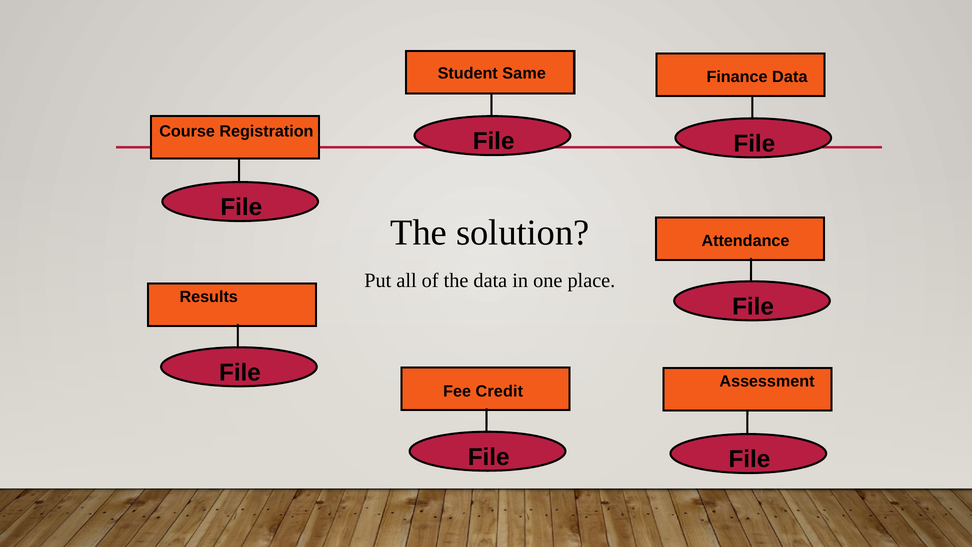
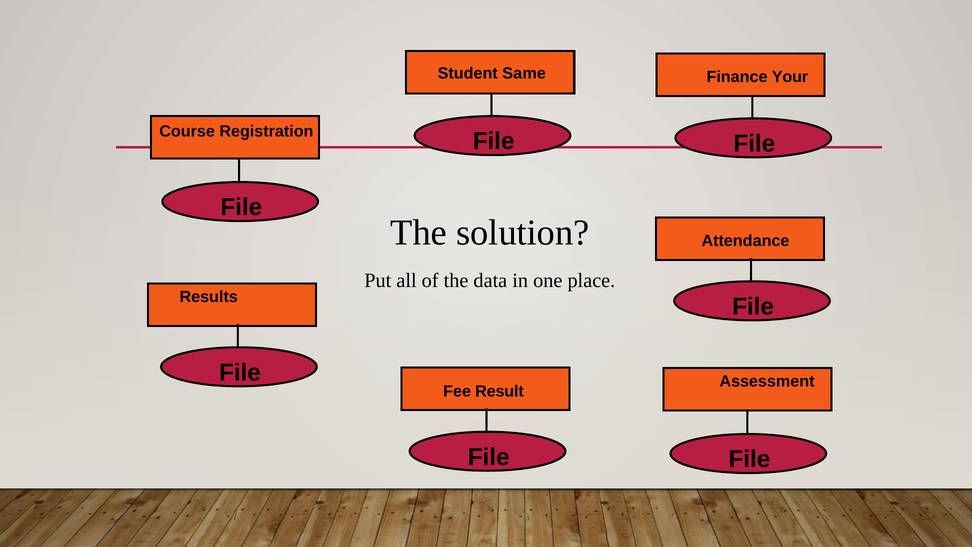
Finance Data: Data -> Your (790, 77)
Credit: Credit -> Result (499, 391)
